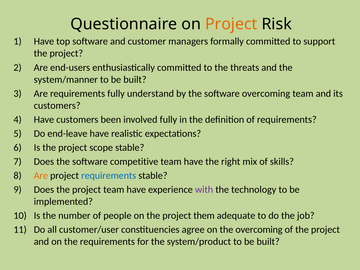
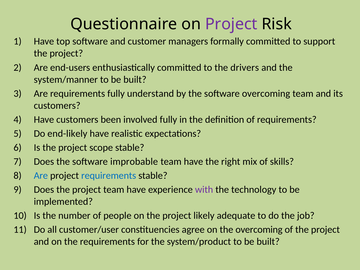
Project colour: orange -> purple (231, 24)
threats: threats -> drivers (245, 67)
end-leave: end-leave -> end-likely (67, 133)
competitive: competitive -> improbable (134, 161)
Are colour: orange -> blue (41, 175)
them: them -> likely (204, 215)
